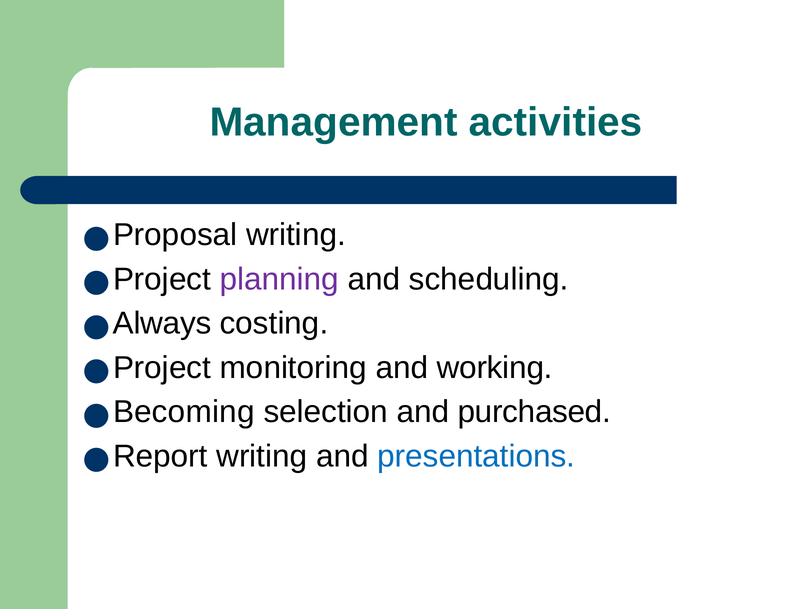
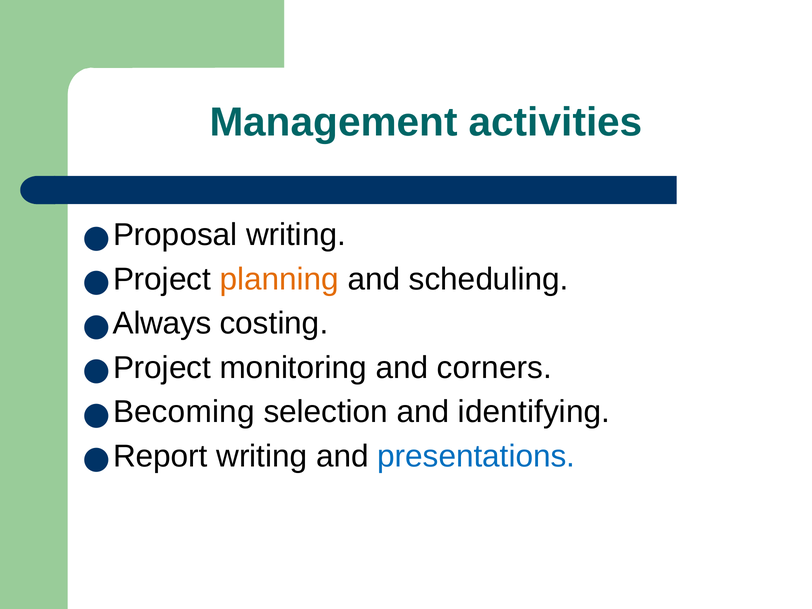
planning colour: purple -> orange (279, 279)
working: working -> corners (495, 368)
purchased: purchased -> identifying (534, 412)
